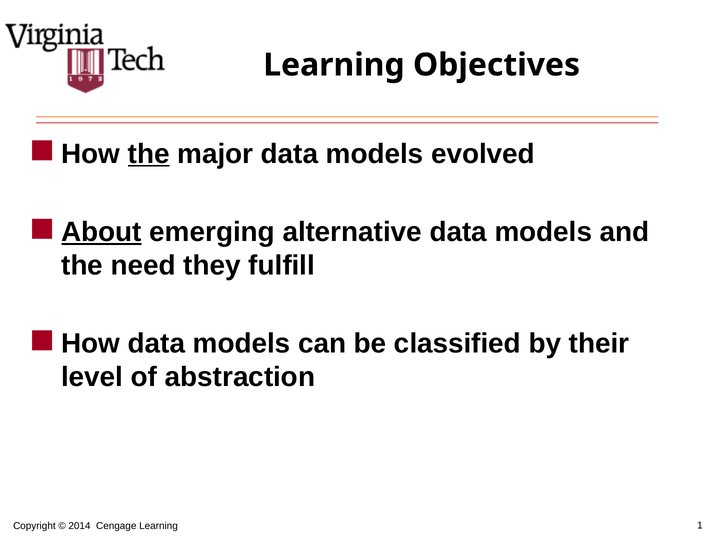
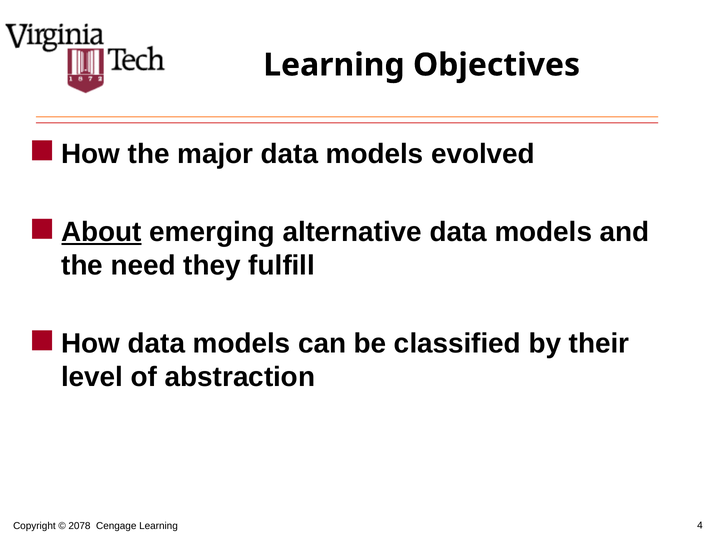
the underline: present -> none (149, 154)
2014: 2014 -> 2078 (79, 527)
1: 1 -> 4 (700, 526)
